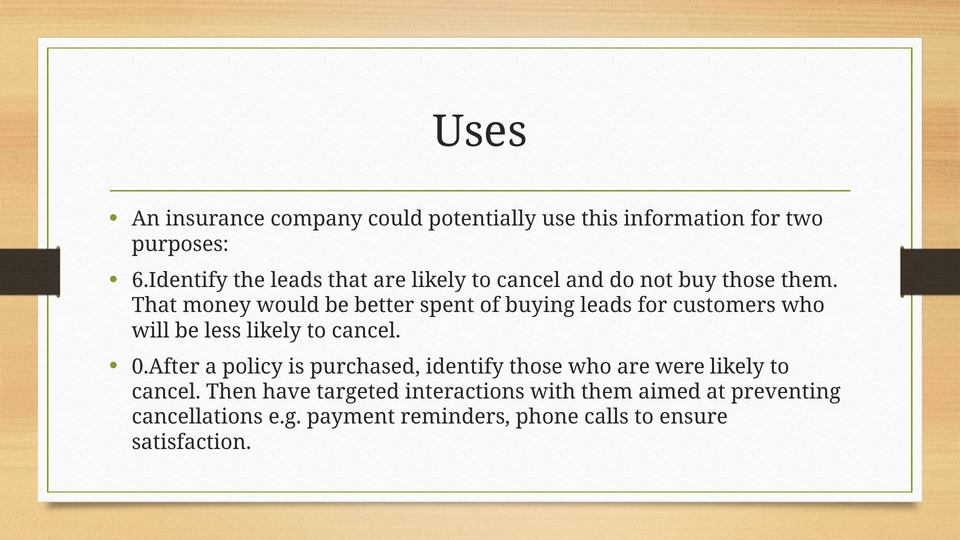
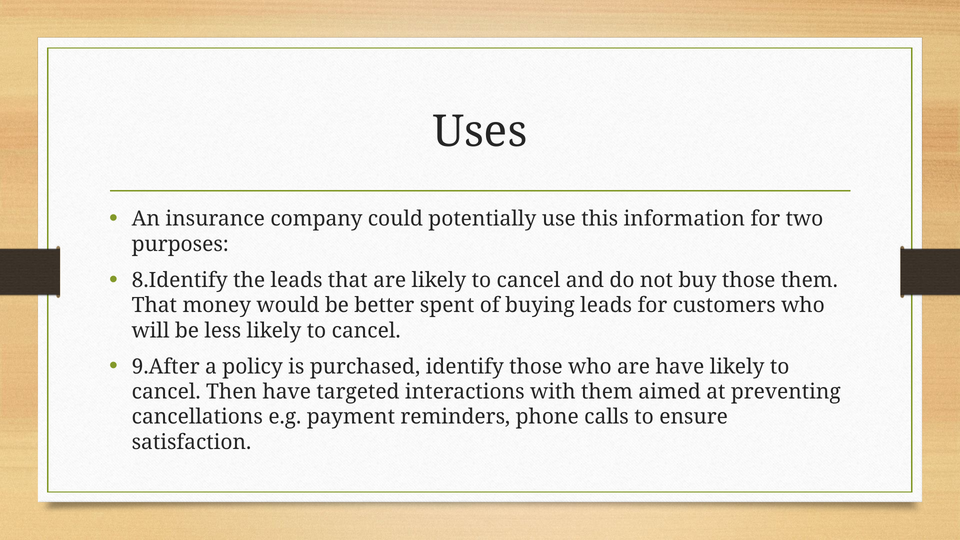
6.Identify: 6.Identify -> 8.Identify (180, 280)
0.After: 0.After -> 9.After (166, 367)
are were: were -> have (680, 367)
